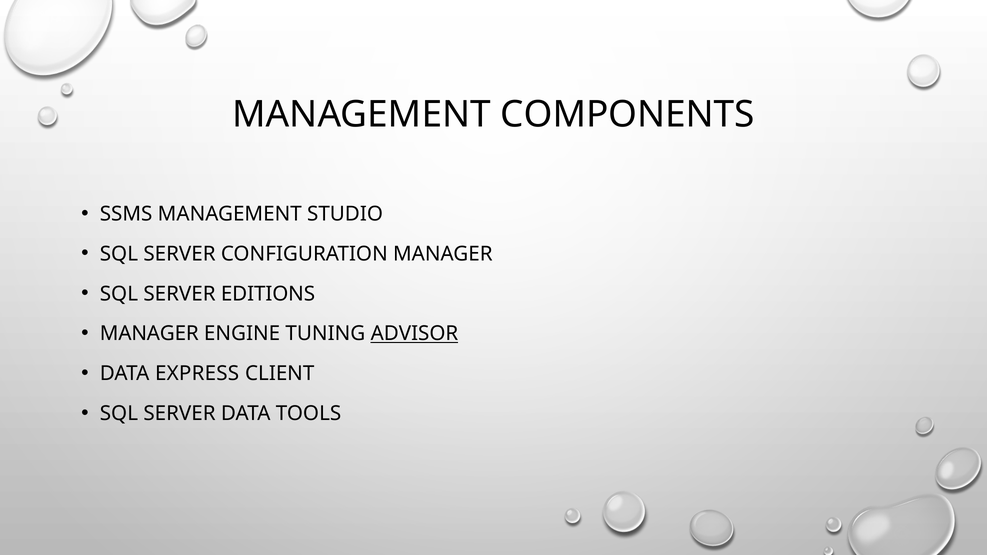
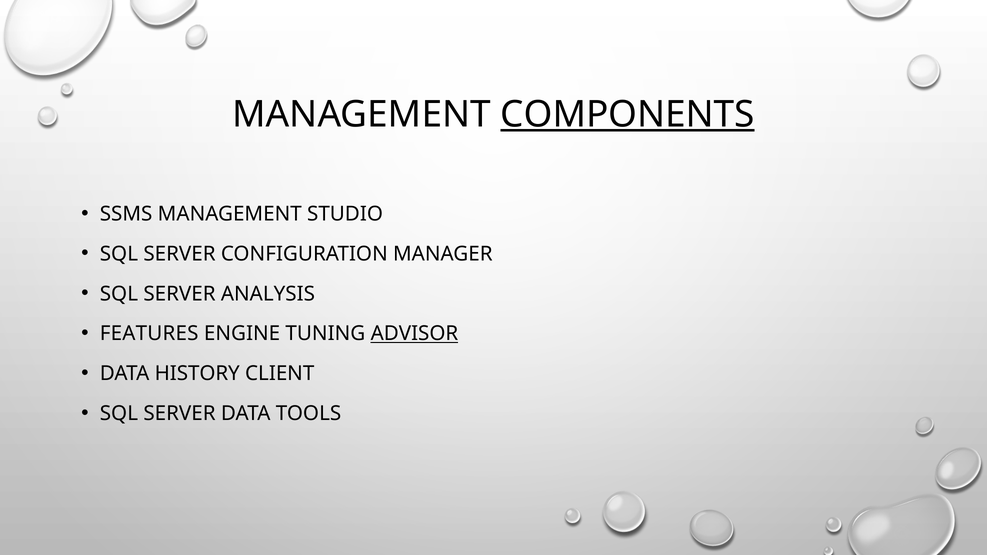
COMPONENTS underline: none -> present (628, 114)
EDITIONS: EDITIONS -> ANALYSIS (268, 294)
MANAGER: MANAGER -> FEATURES (149, 334)
EXPRESS: EXPRESS -> HISTORY (197, 374)
